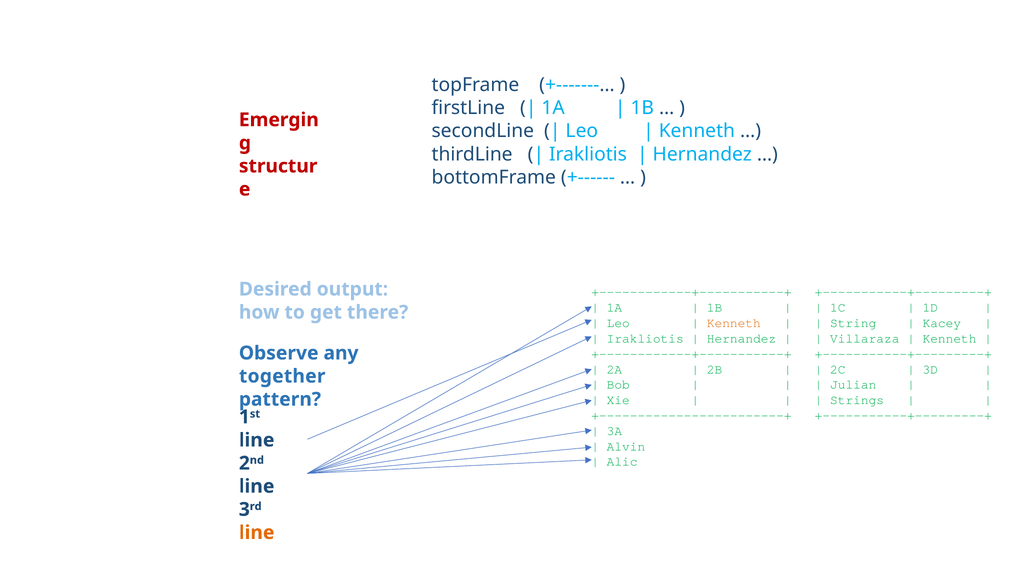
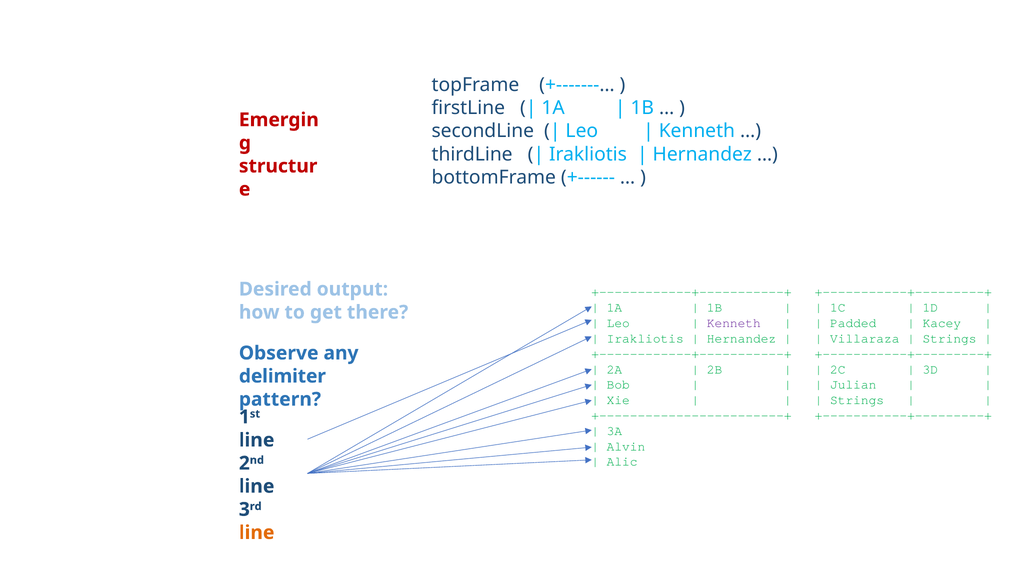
Kenneth colour: orange -> purple (734, 323)
String: String -> Padded (853, 323)
Kenneth: Kenneth -> Strings (950, 339)
together: together -> delimiter (282, 376)
